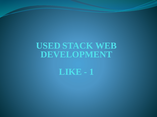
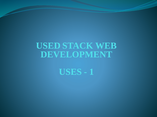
LIKE: LIKE -> USES (70, 72)
